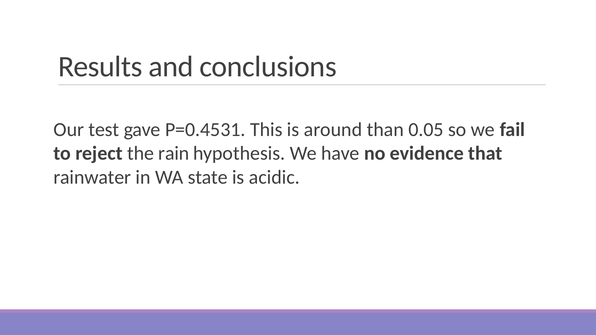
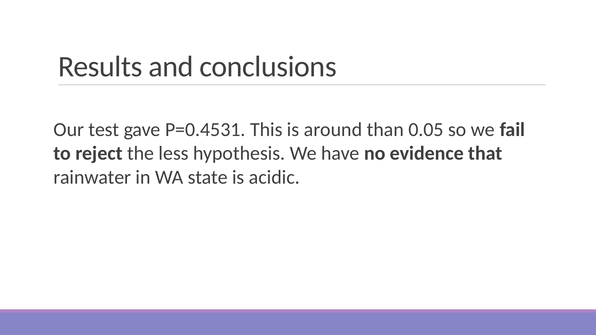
rain: rain -> less (174, 153)
